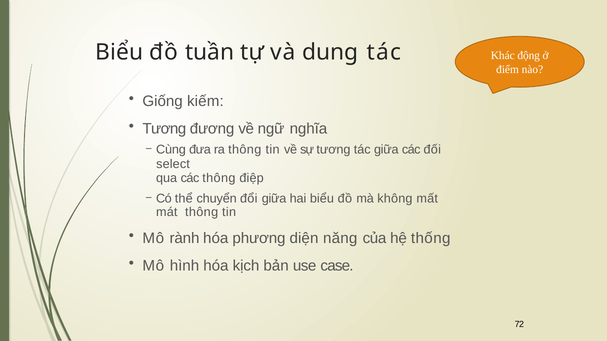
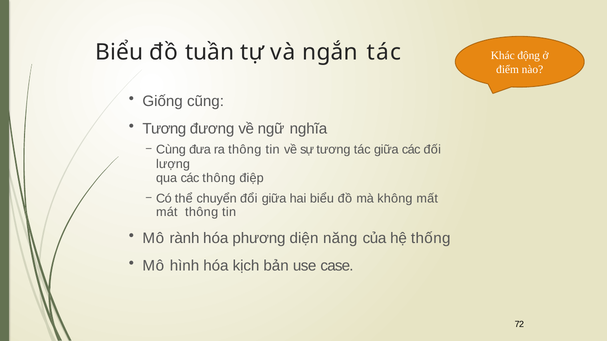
dụng: dụng -> ngắn (330, 52)
kiếm: kiếm -> cũng (205, 101)
select: select -> lượng (173, 164)
